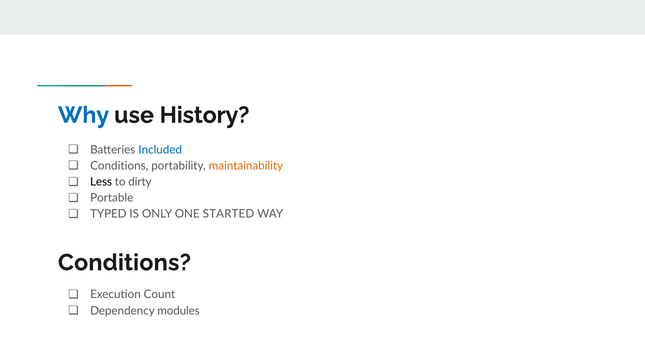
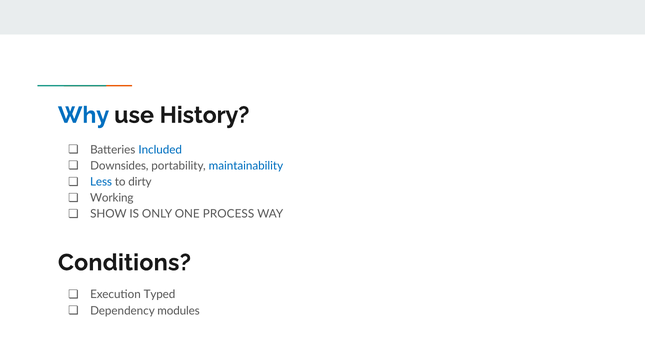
Conditions: Conditions -> Downsides (119, 166)
maintainability colour: orange -> blue (246, 166)
Less colour: black -> blue (101, 182)
Portable: Portable -> Working (112, 198)
TYPED: TYPED -> SHOW (108, 214)
STARTED: STARTED -> PROCESS (229, 214)
Count: Count -> Typed (159, 294)
